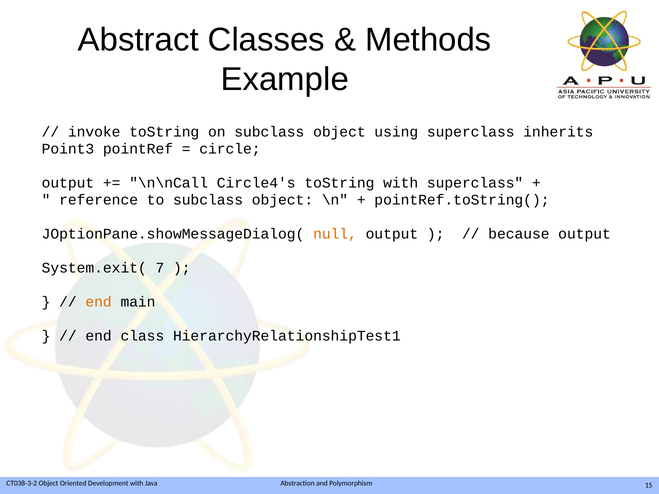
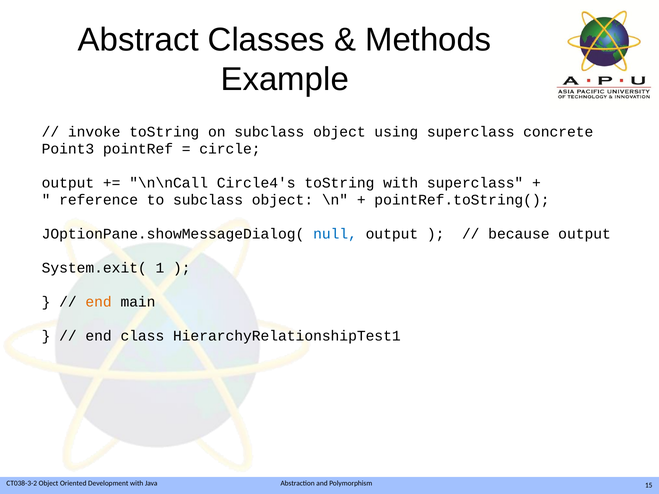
inherits: inherits -> concrete (558, 132)
null colour: orange -> blue (335, 234)
7: 7 -> 1 (160, 268)
